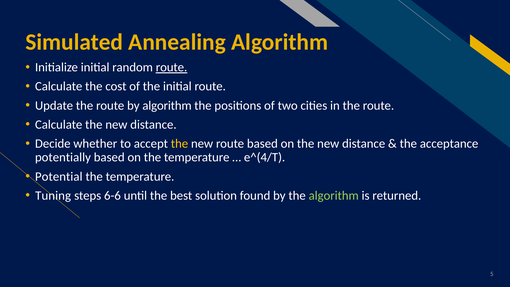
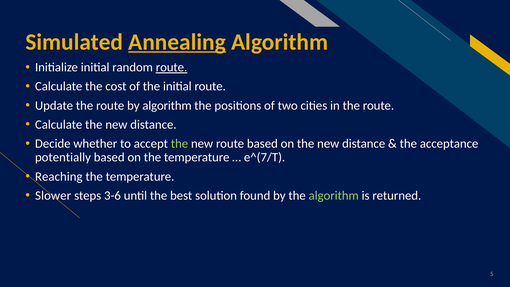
Annealing underline: none -> present (177, 42)
the colour: yellow -> light green (179, 144)
e^(4/T: e^(4/T -> e^(7/T (265, 157)
Potential: Potential -> Reaching (59, 176)
Tuning: Tuning -> Slower (53, 196)
6-6: 6-6 -> 3-6 (112, 196)
